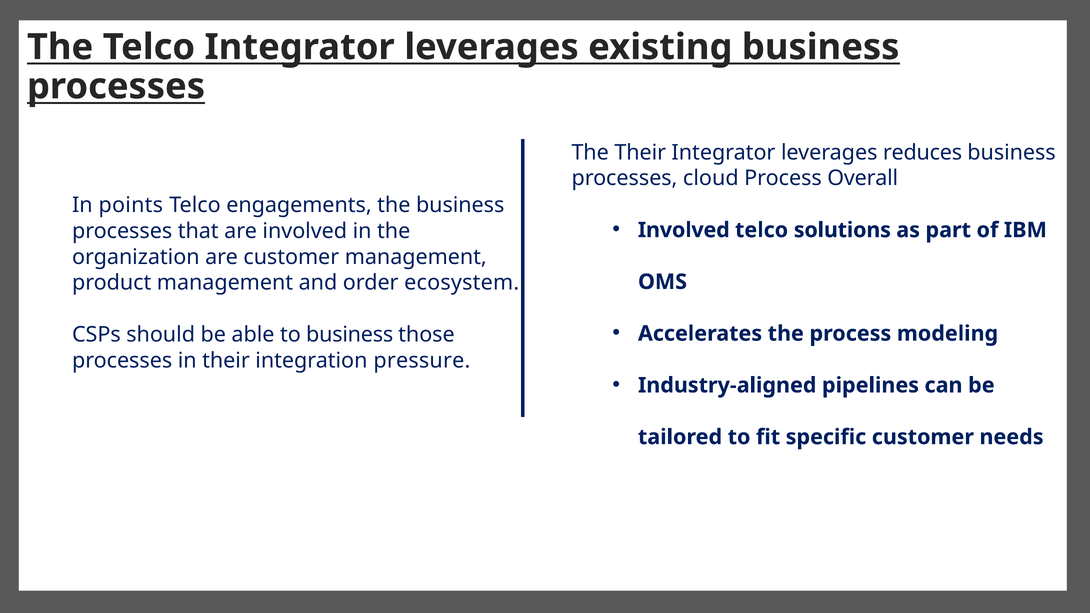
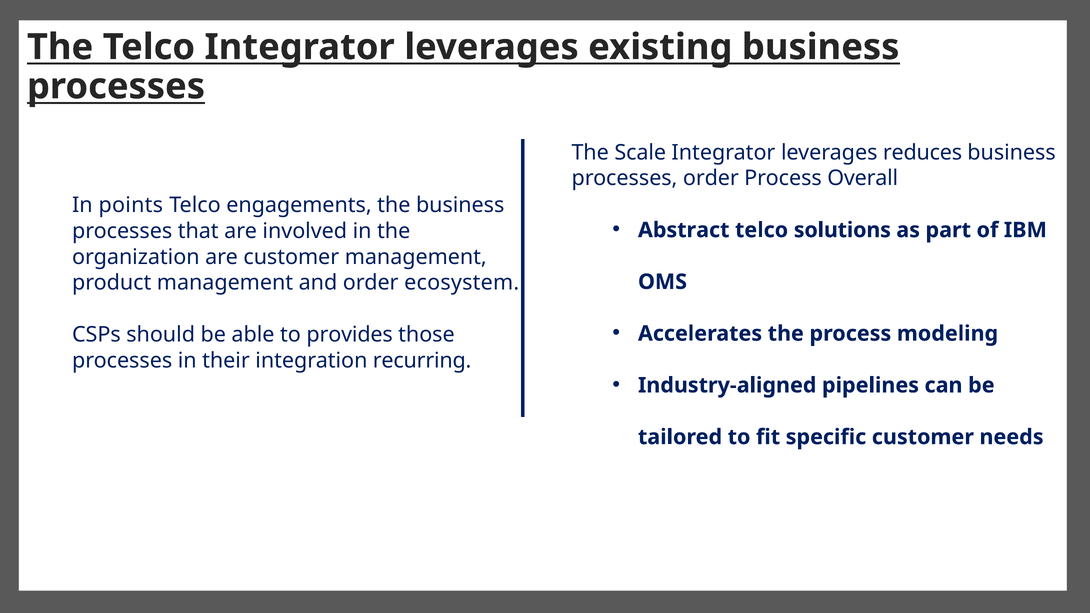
The Their: Their -> Scale (640, 153)
processes cloud: cloud -> order (711, 178)
Involved: Involved -> Abstract (684, 230)
to business: business -> provides (350, 335)
pressure: pressure -> recurring (422, 360)
